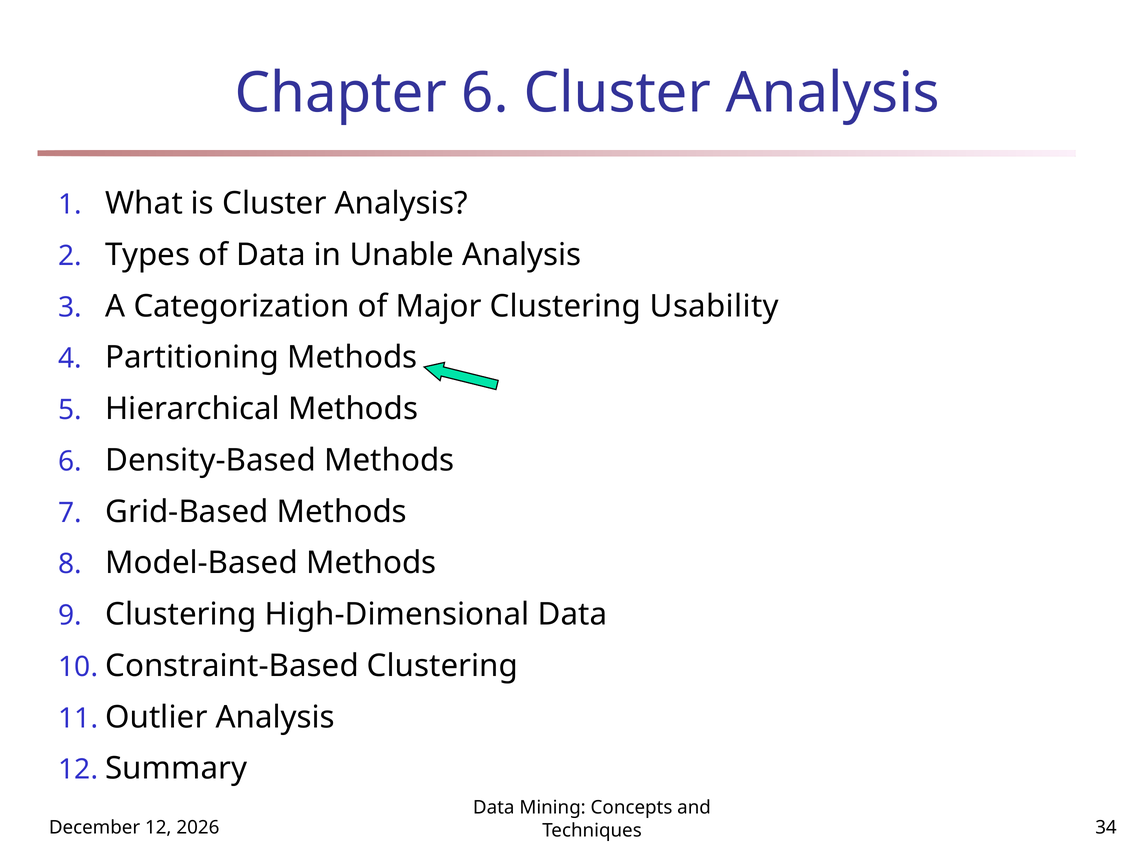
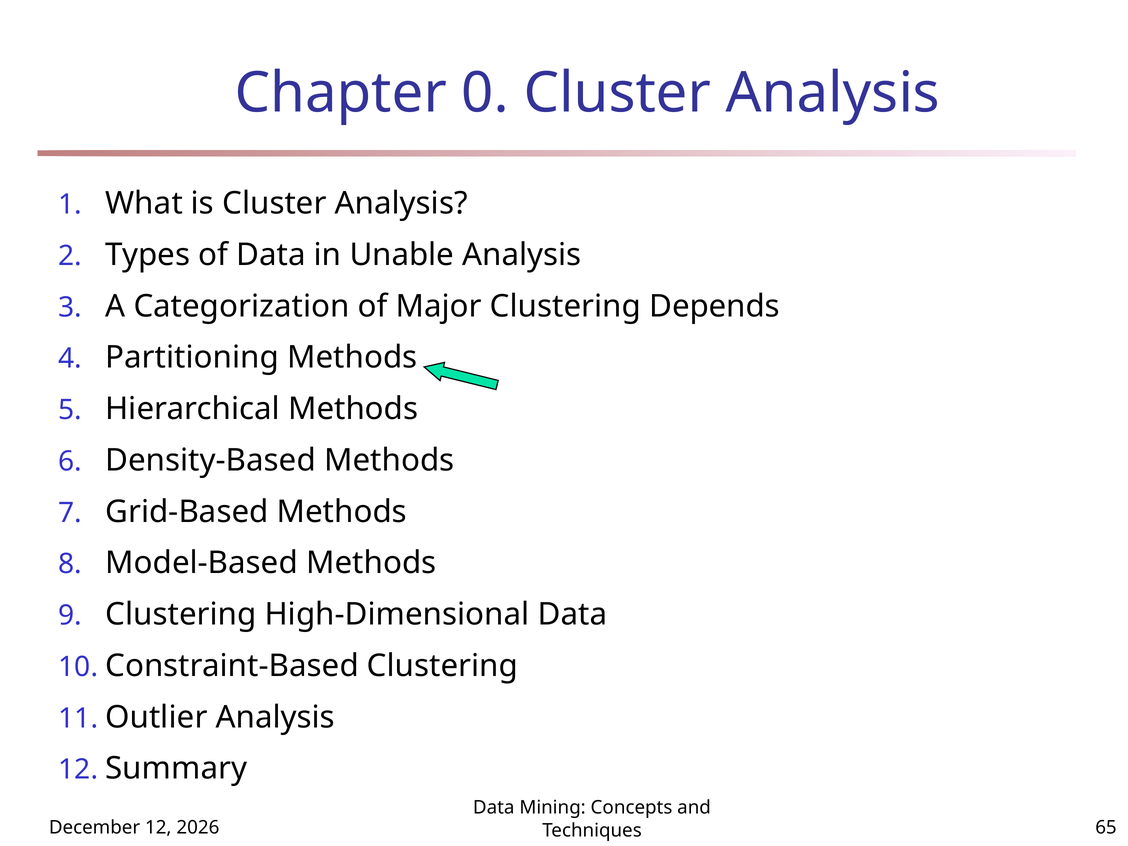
Chapter 6: 6 -> 0 (485, 93)
Usability: Usability -> Depends (714, 306)
34: 34 -> 65 (1106, 827)
